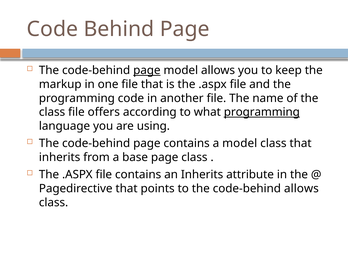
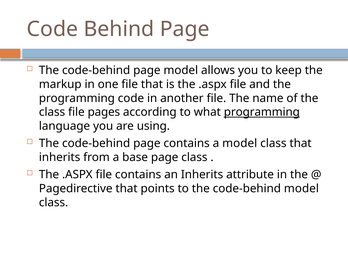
page underline: present -> none (147, 70)
offers: offers -> pages (104, 112)
code-behind allows: allows -> model (301, 189)
